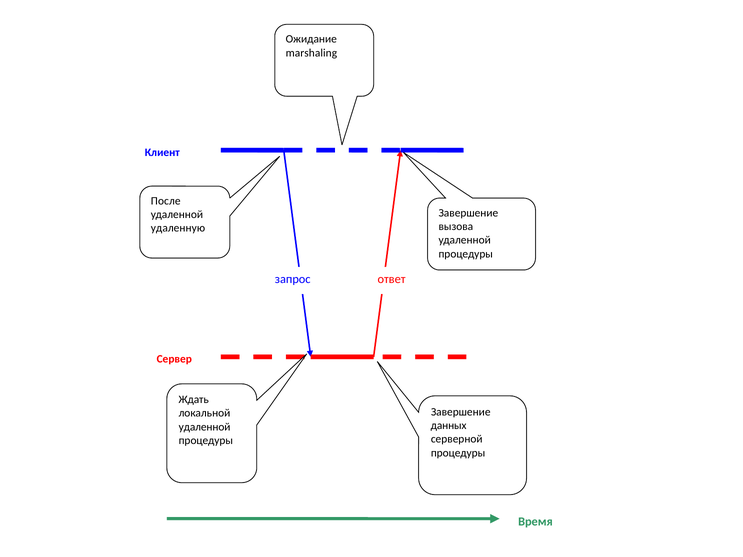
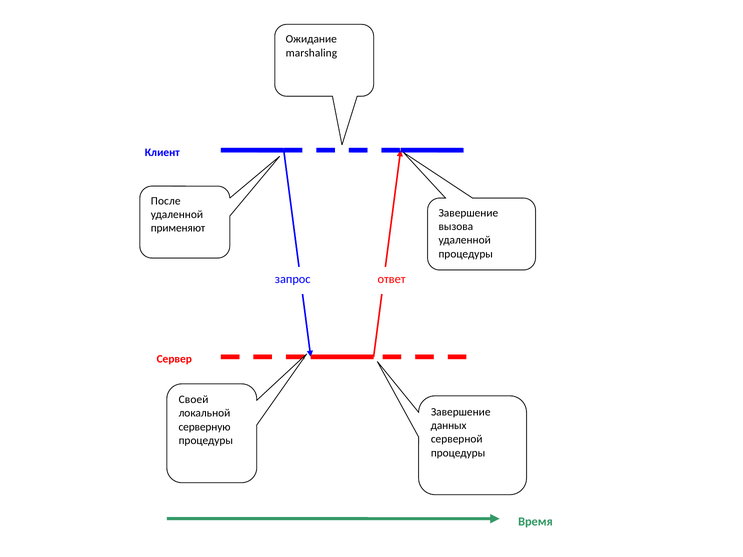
удаленную: удаленную -> применяют (178, 228)
Ждать: Ждать -> Своей (194, 400)
удаленной: удаленной -> серверную (205, 427)
